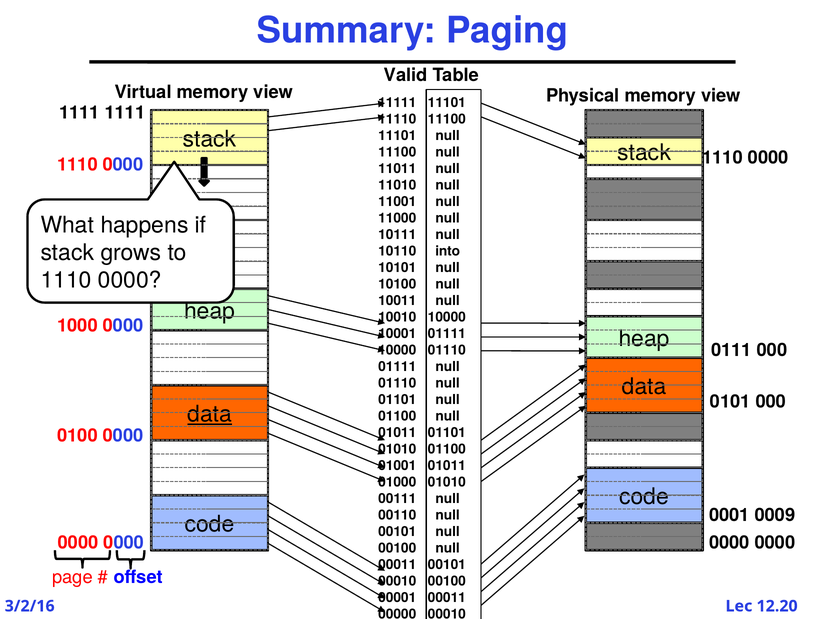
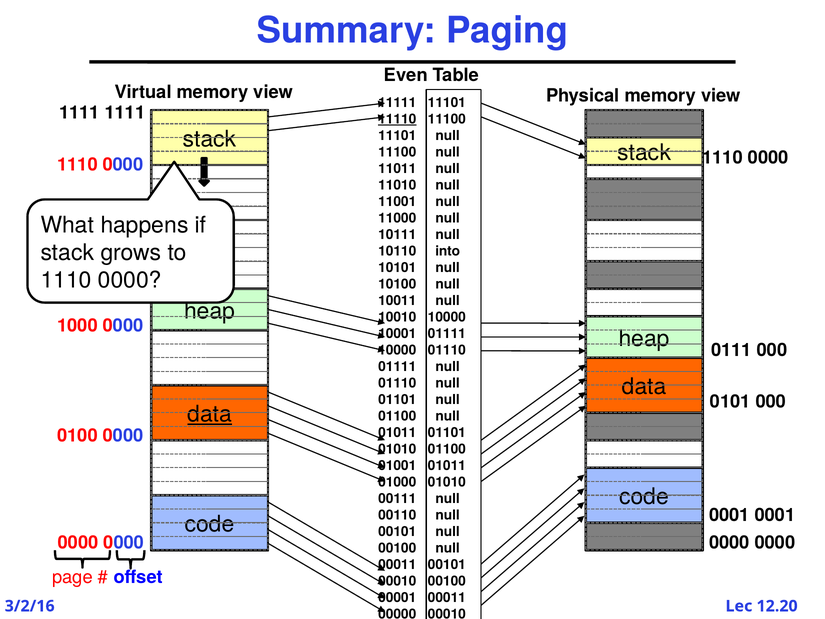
Valid: Valid -> Even (406, 75)
11110 underline: none -> present (397, 119)
0001 0009: 0009 -> 0001 (775, 515)
